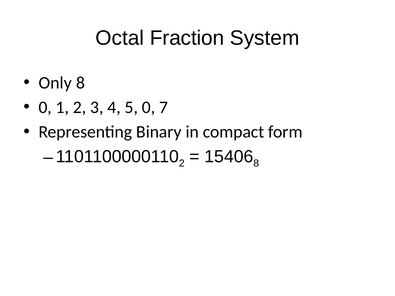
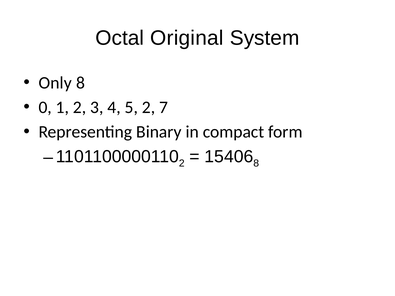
Fraction: Fraction -> Original (187, 38)
5 0: 0 -> 2 (149, 107)
